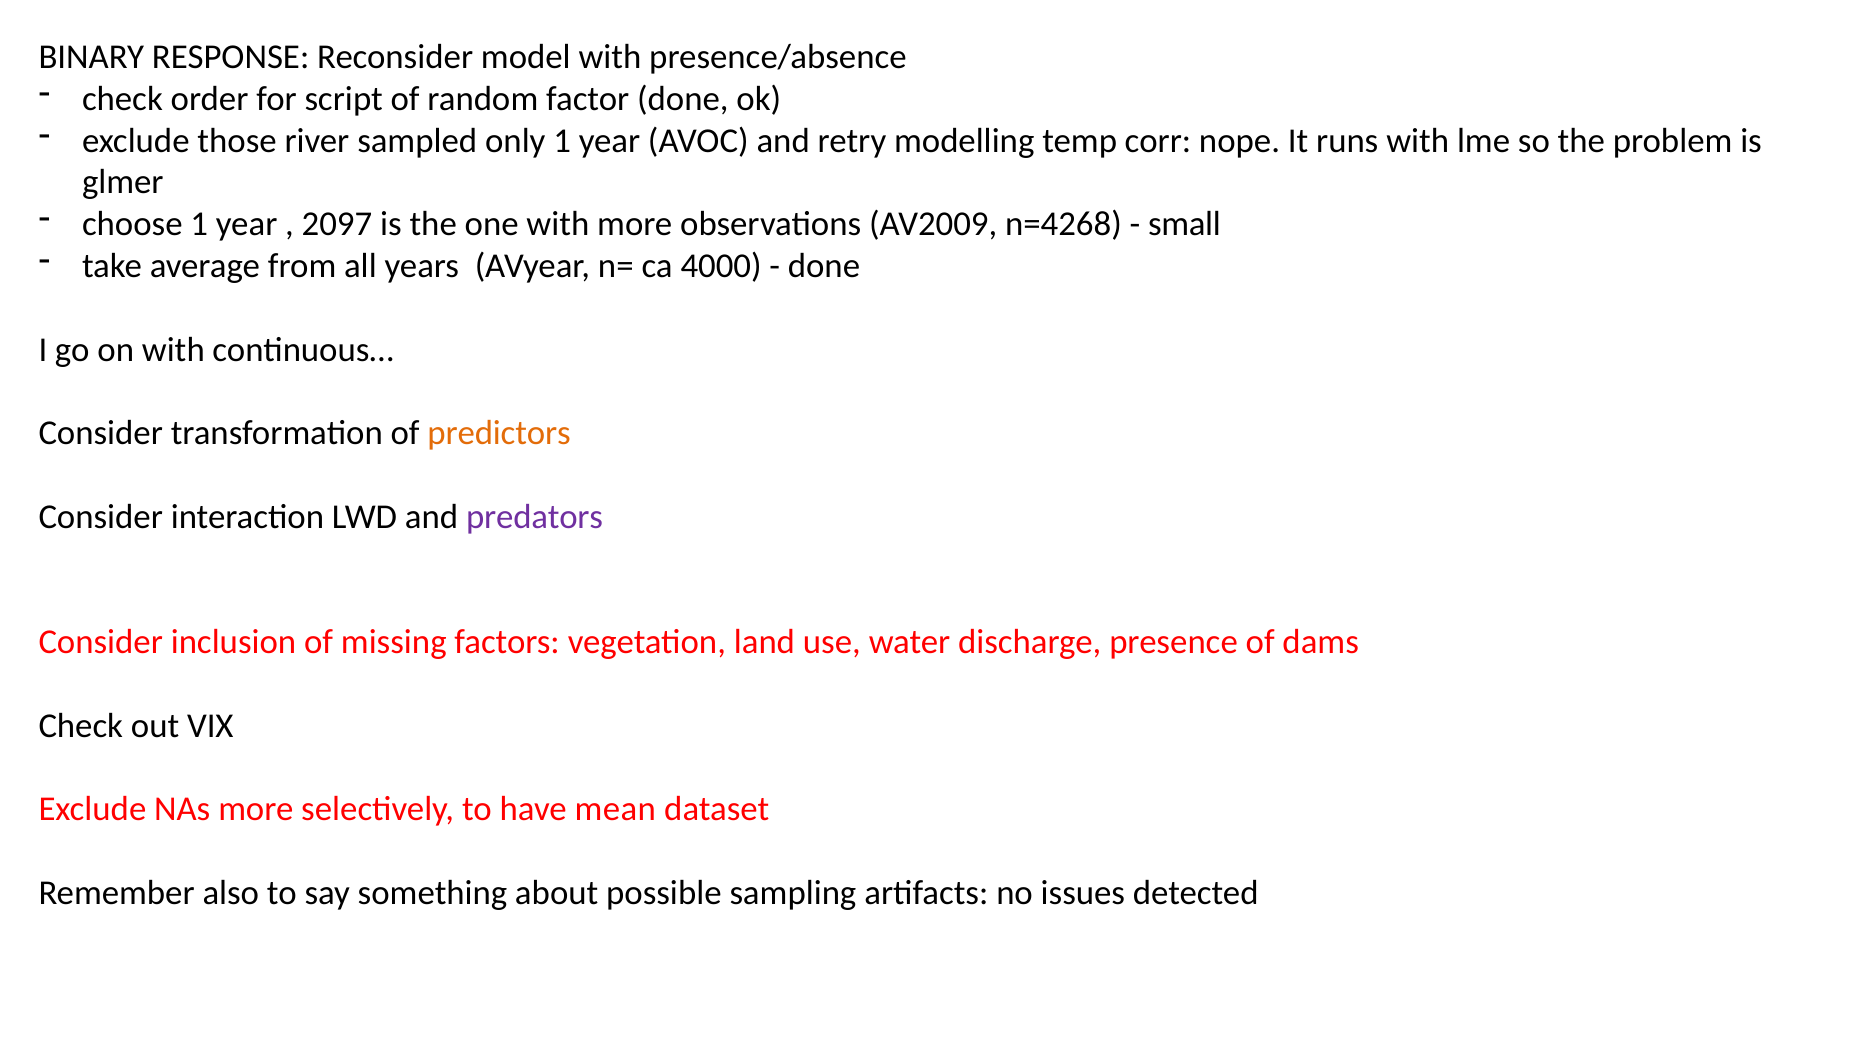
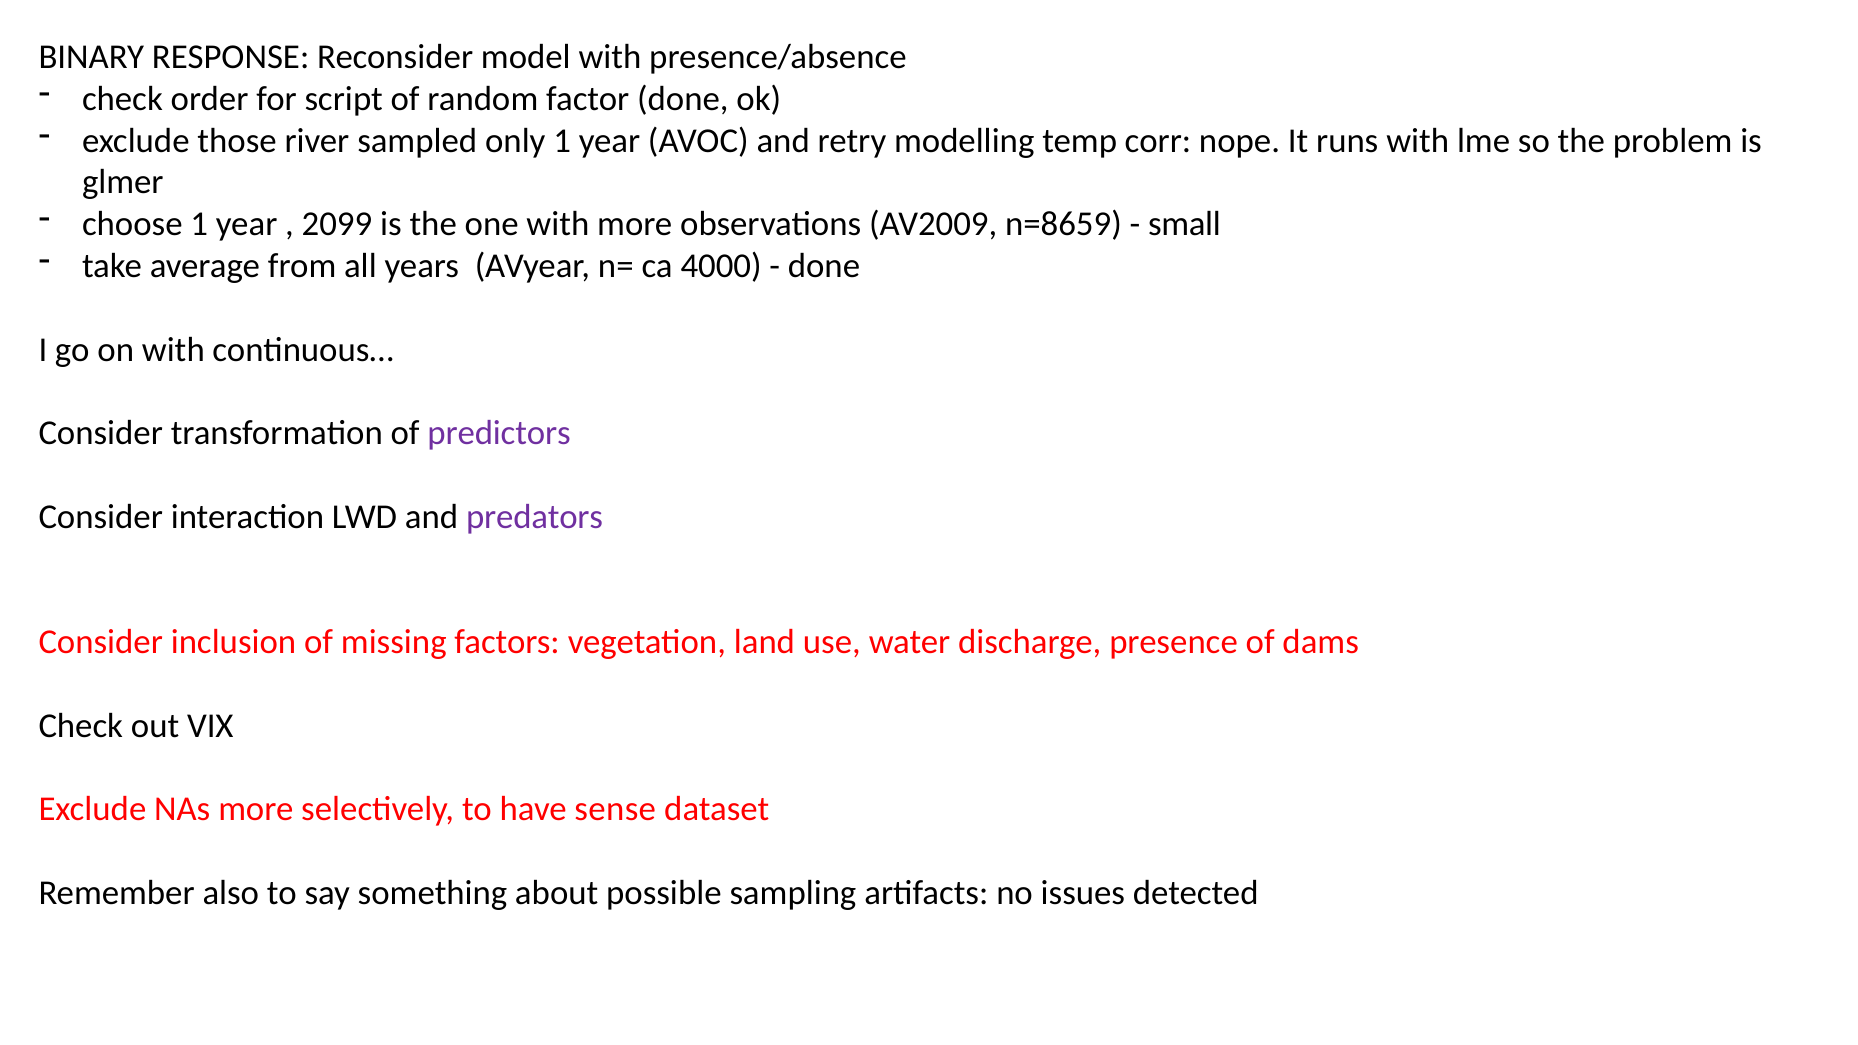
2097: 2097 -> 2099 (337, 224)
n=4268: n=4268 -> n=8659 (1063, 224)
predictors colour: orange -> purple (499, 433)
mean: mean -> sense (615, 809)
